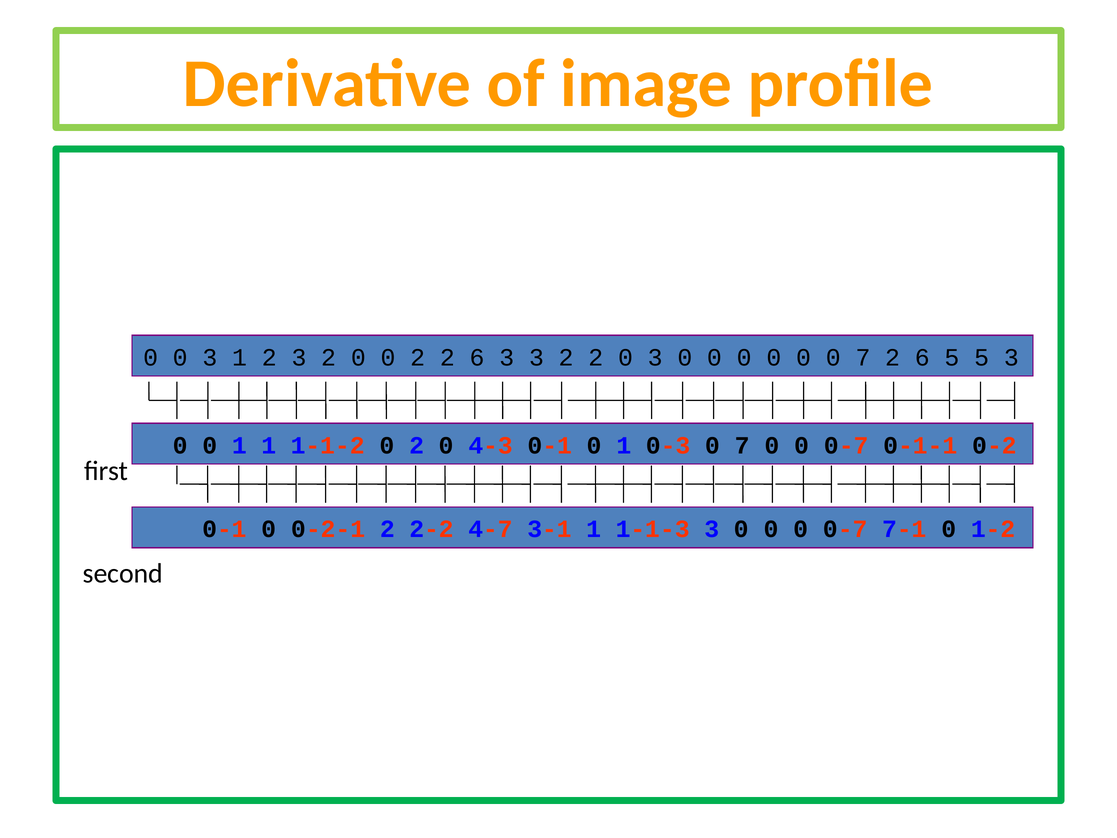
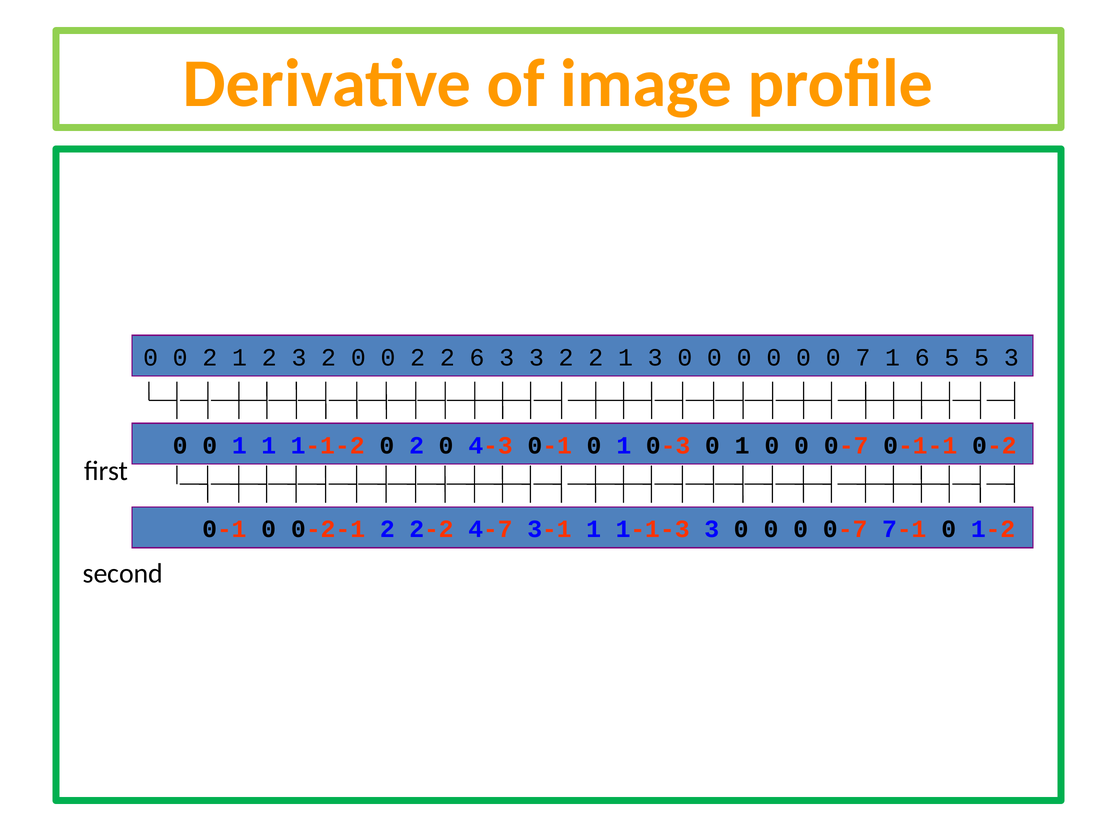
3: 3 -> 2 (210, 357)
2 2 0: 0 -> 1 (626, 357)
7 2: 2 -> 1 (893, 357)
0-3 0 7: 7 -> 1 (742, 445)
